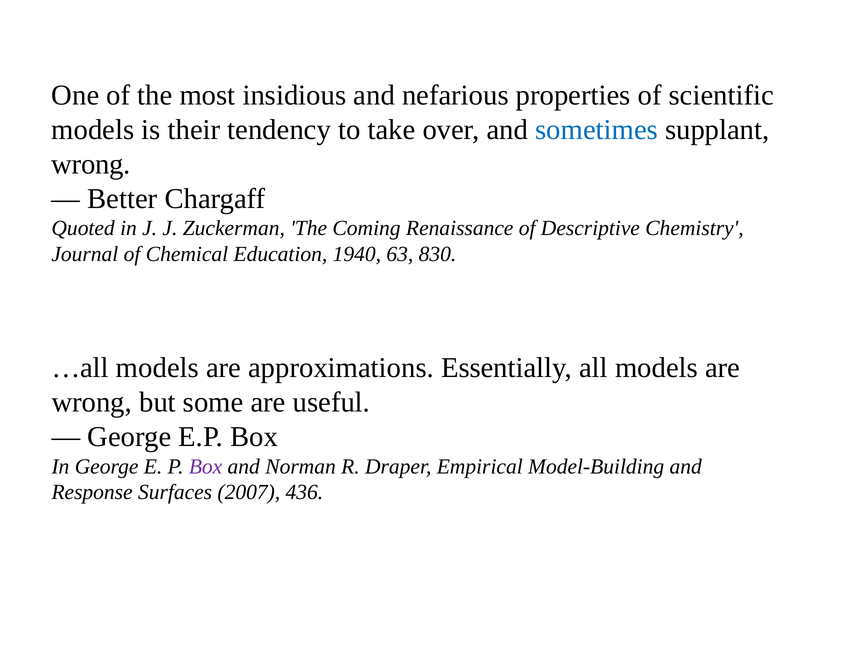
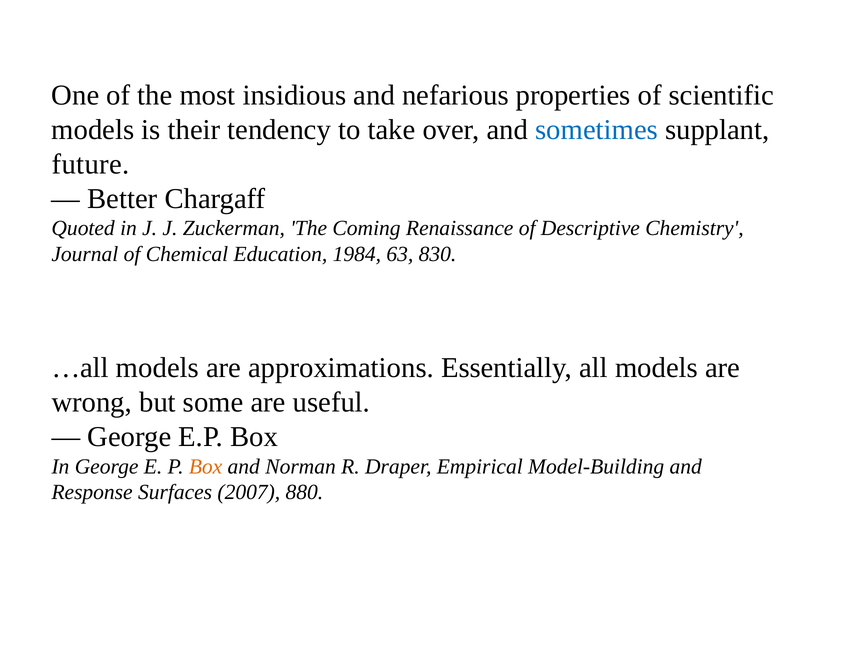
wrong: wrong -> future (91, 164)
1940: 1940 -> 1984 (357, 254)
Box colour: purple -> orange (206, 466)
436: 436 -> 880 (304, 492)
